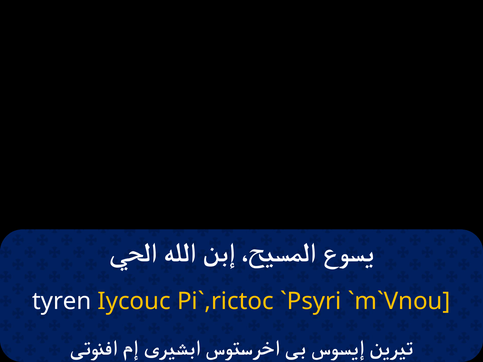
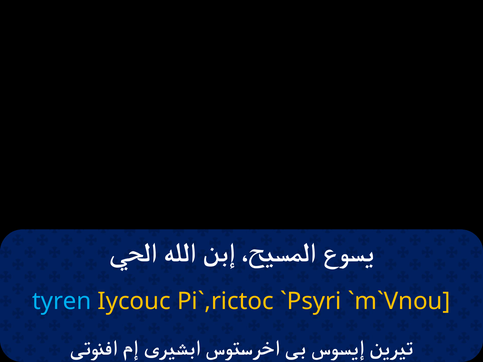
tyren colour: white -> light blue (62, 301)
